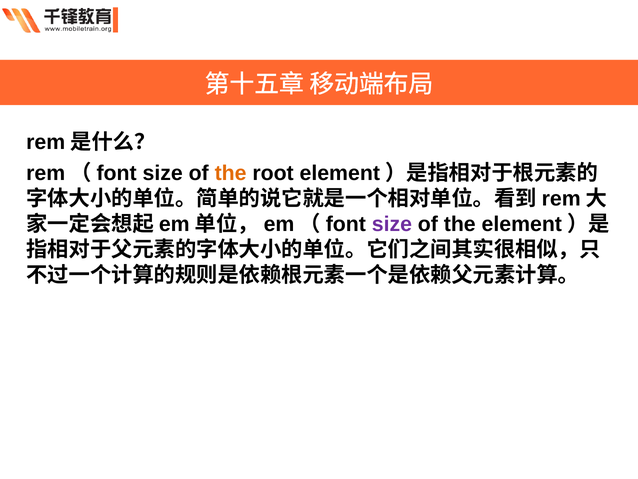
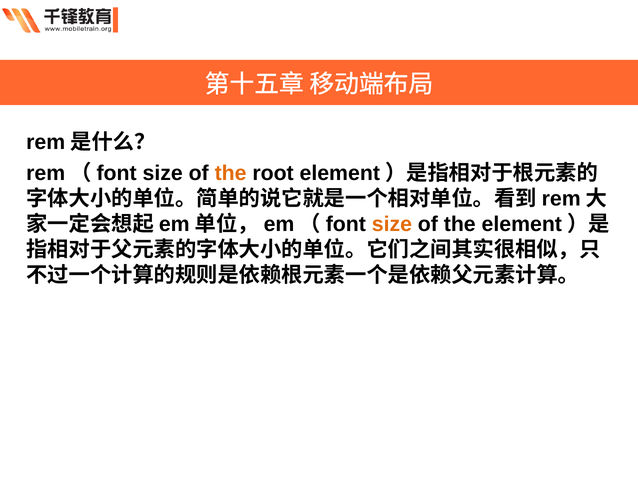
size colour: purple -> orange (392, 224)
